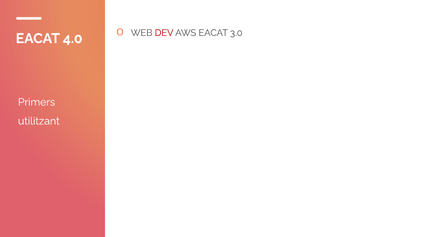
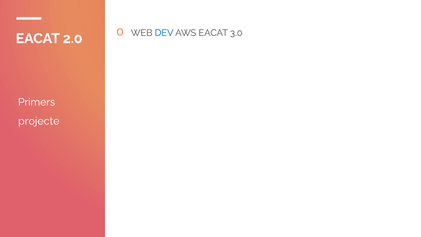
DEV colour: red -> blue (164, 33)
4.0: 4.0 -> 2.0 (73, 38)
utilitzant: utilitzant -> projecte (39, 121)
